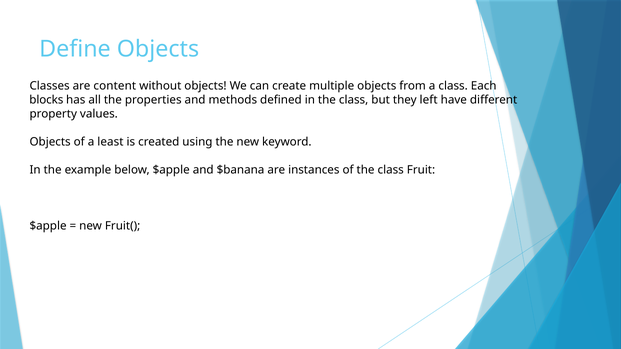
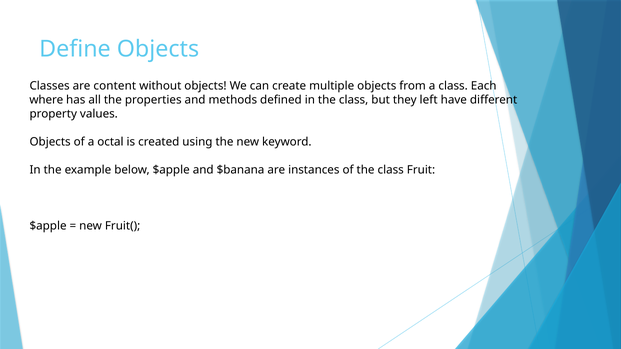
blocks: blocks -> where (46, 100)
least: least -> octal (110, 142)
